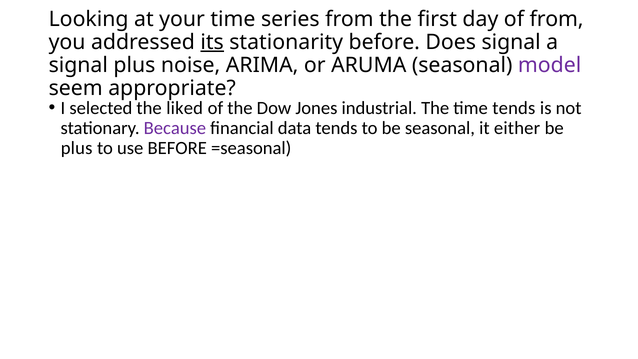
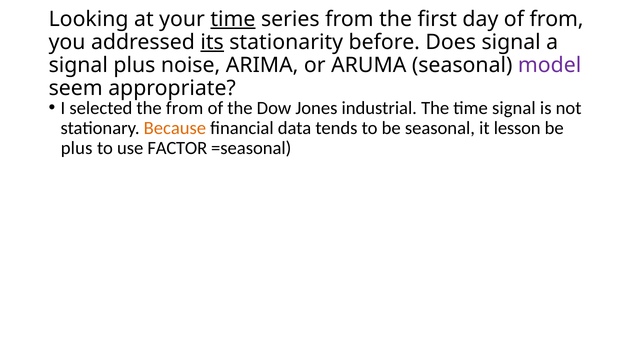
time underline: none -> present (233, 19)
the liked: liked -> from (185, 108)
time tends: tends -> signal (514, 108)
Because colour: purple -> orange (175, 128)
either: either -> lesson (517, 128)
use BEFORE: BEFORE -> FACTOR (177, 148)
